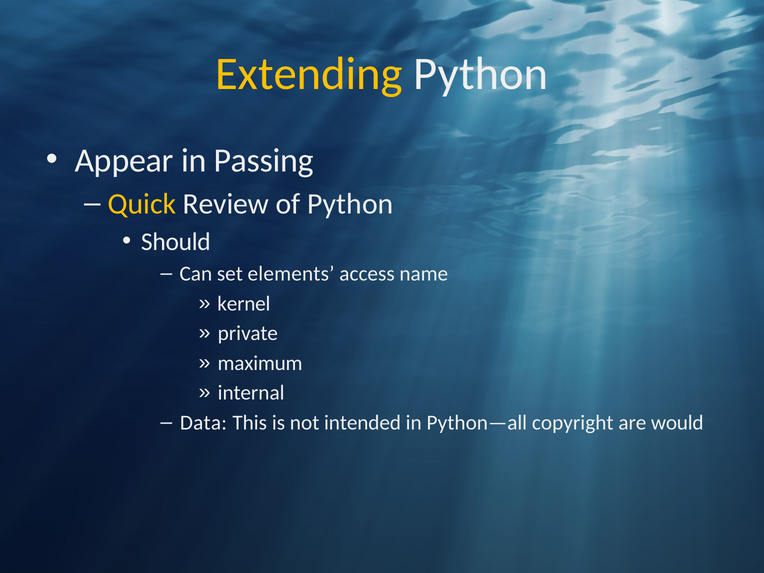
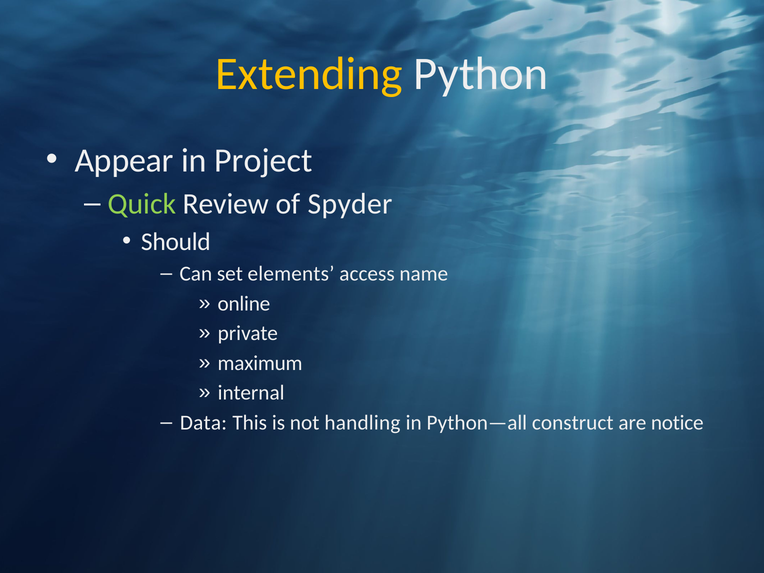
Passing: Passing -> Project (263, 160)
Quick colour: yellow -> light green (142, 204)
of Python: Python -> Spyder (350, 204)
kernel: kernel -> online (244, 304)
intended: intended -> handling (362, 423)
copyright: copyright -> construct (573, 423)
would: would -> notice (677, 423)
